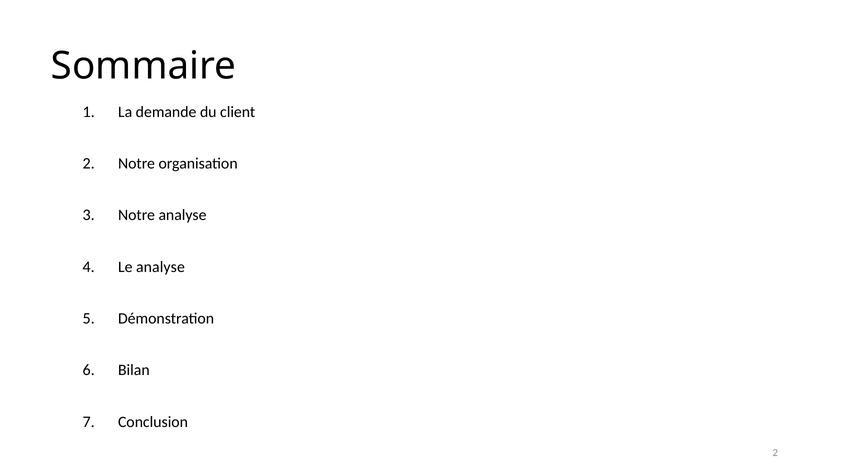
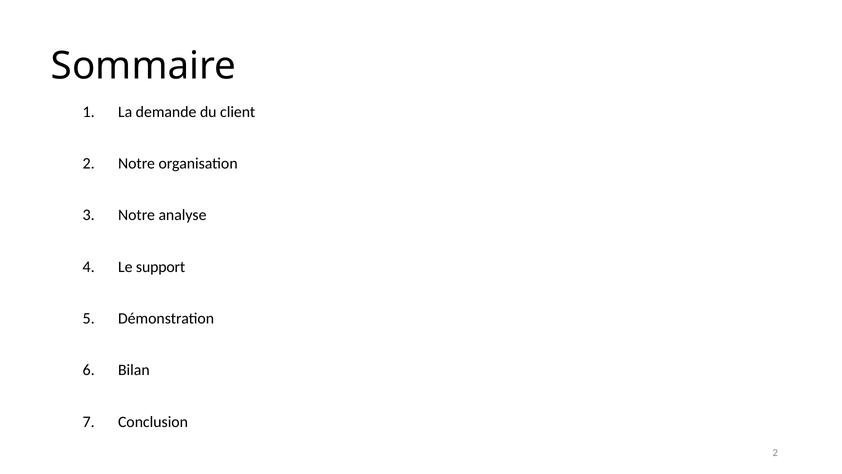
Le analyse: analyse -> support (161, 267)
